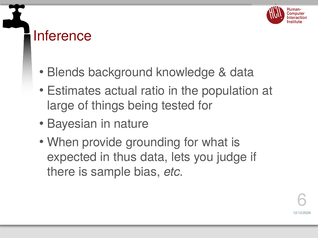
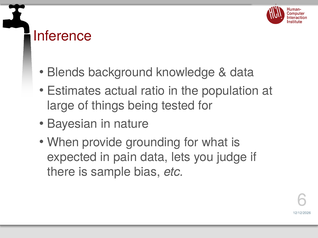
thus: thus -> pain (125, 157)
